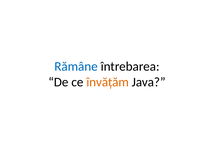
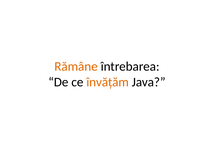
Rămâne colour: blue -> orange (76, 66)
